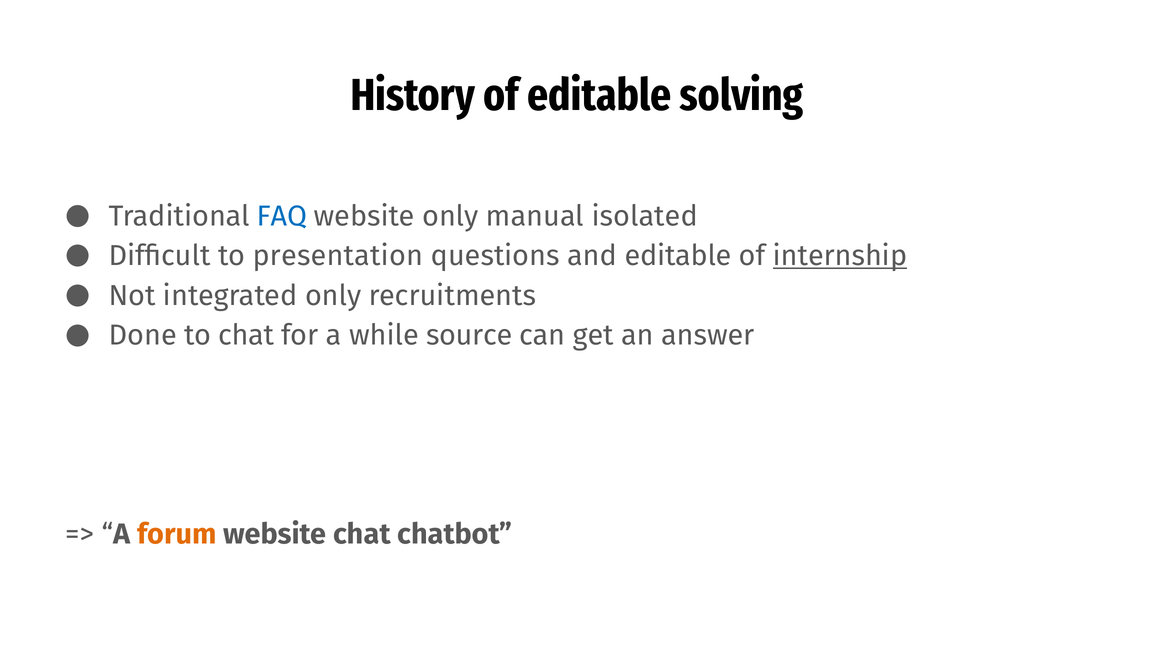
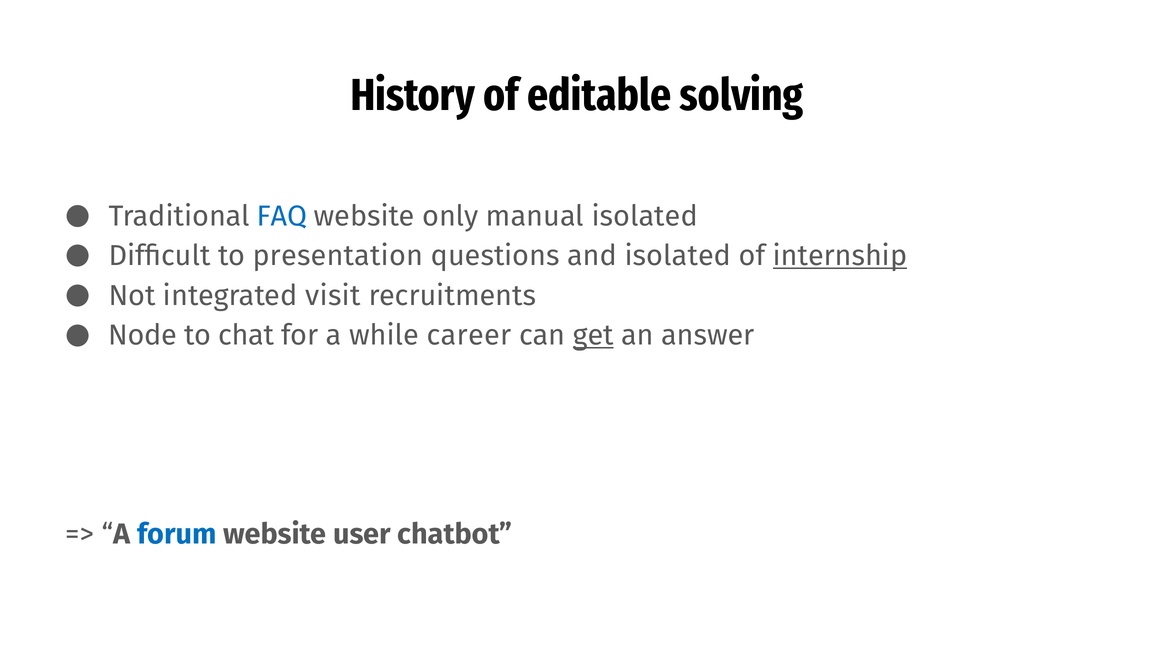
and editable: editable -> isolated (678, 256)
integrated only: only -> visit (333, 296)
Done: Done -> Node (143, 335)
source: source -> career (469, 335)
get underline: none -> present (593, 335)
forum colour: orange -> blue (177, 534)
website chat: chat -> user (362, 534)
